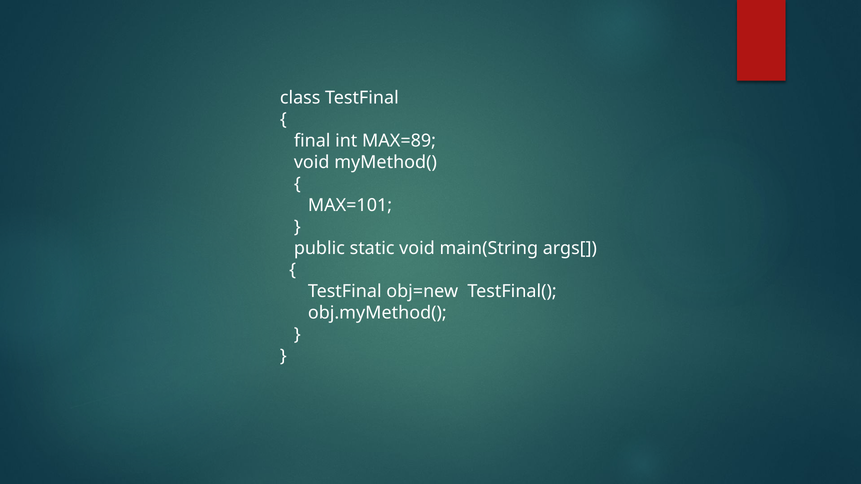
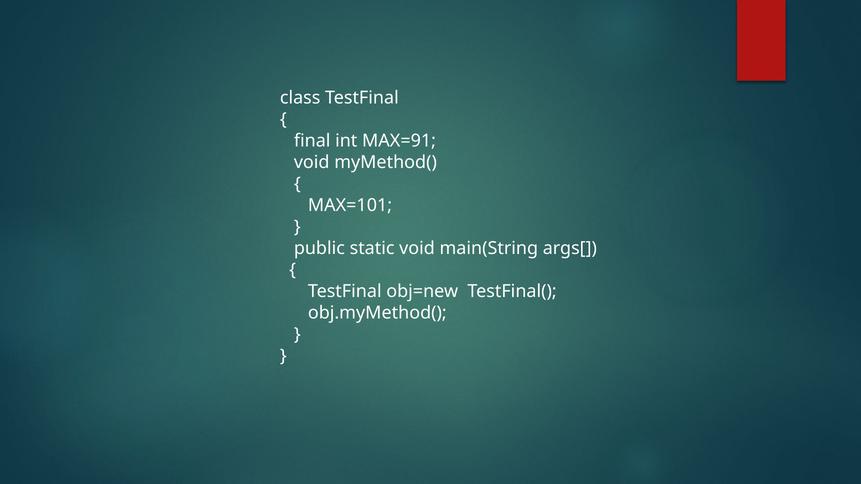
MAX=89: MAX=89 -> MAX=91 (399, 141)
